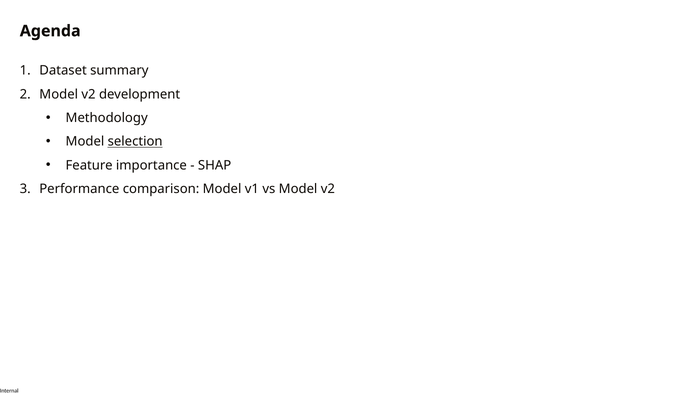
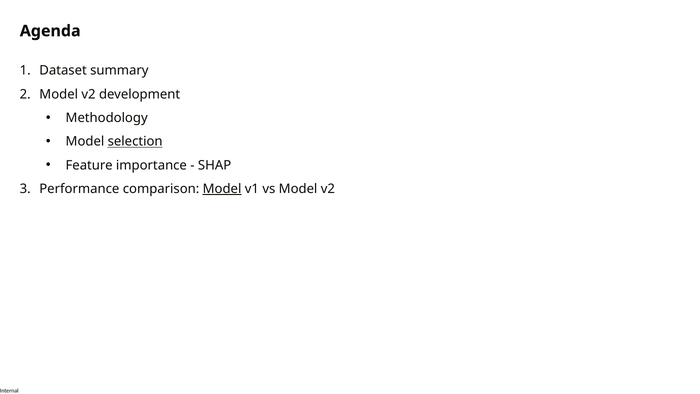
Model underline: none -> present (222, 189)
